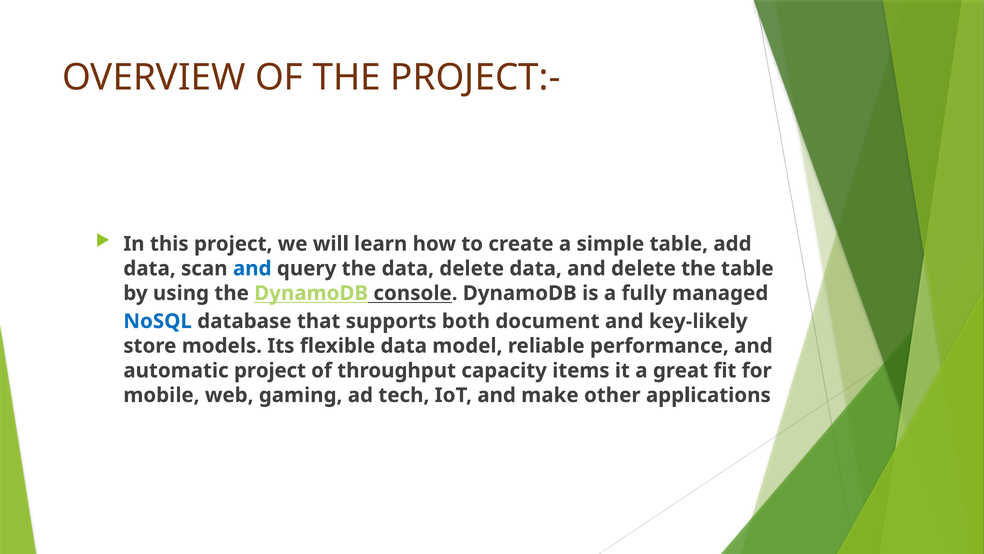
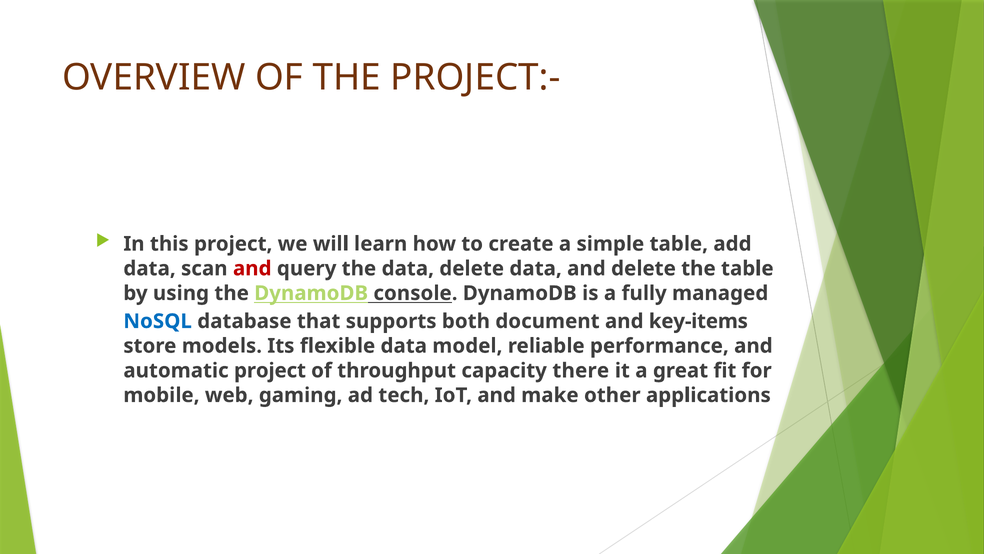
and colour: blue -> red (252, 268)
key-likely: key-likely -> key-items (698, 321)
items: items -> there (581, 370)
